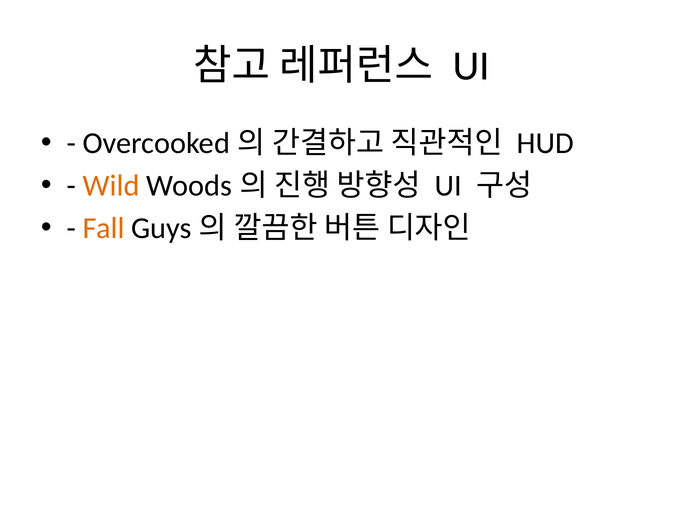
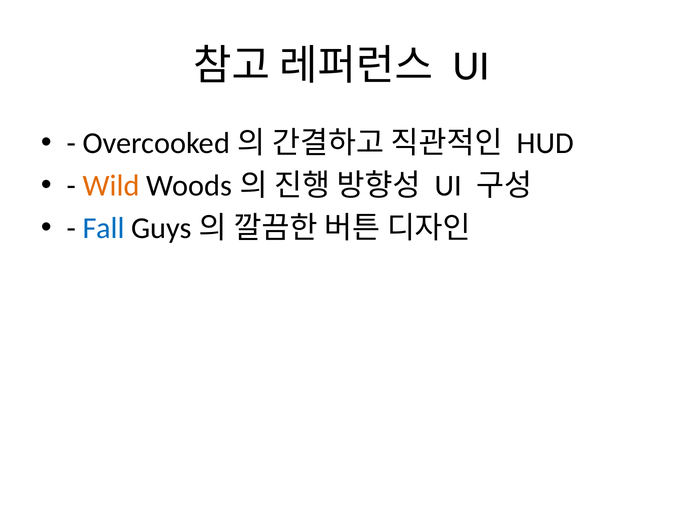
Fall colour: orange -> blue (104, 228)
